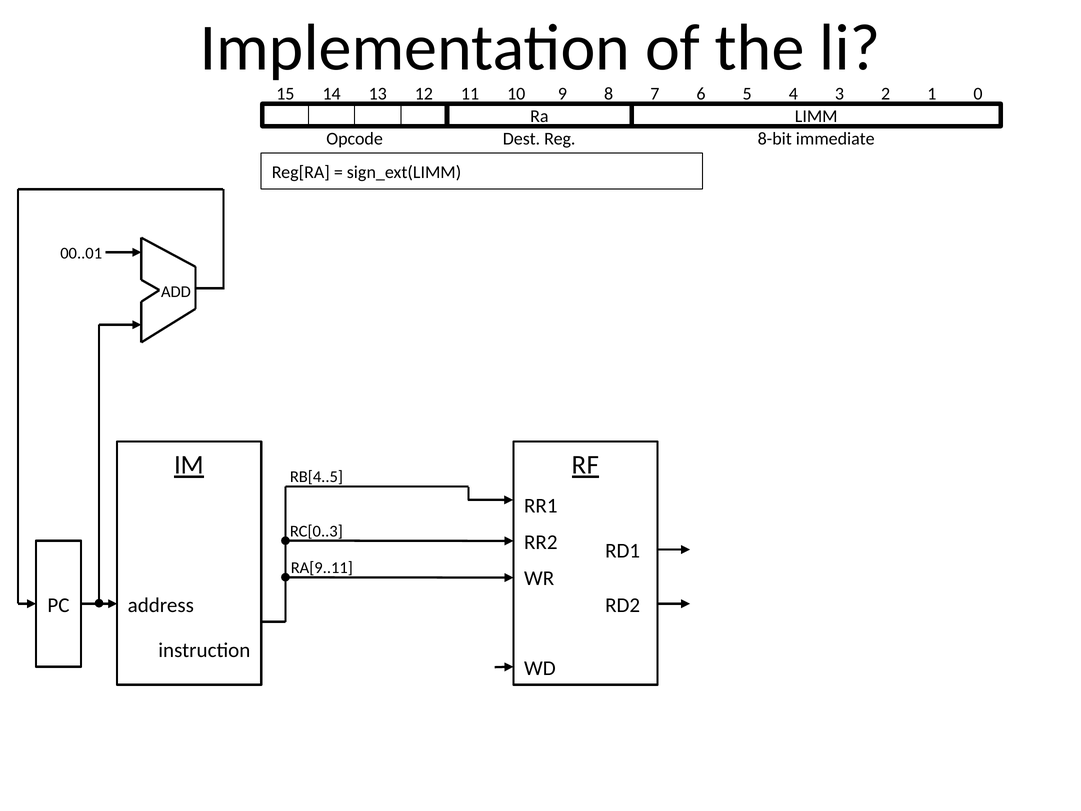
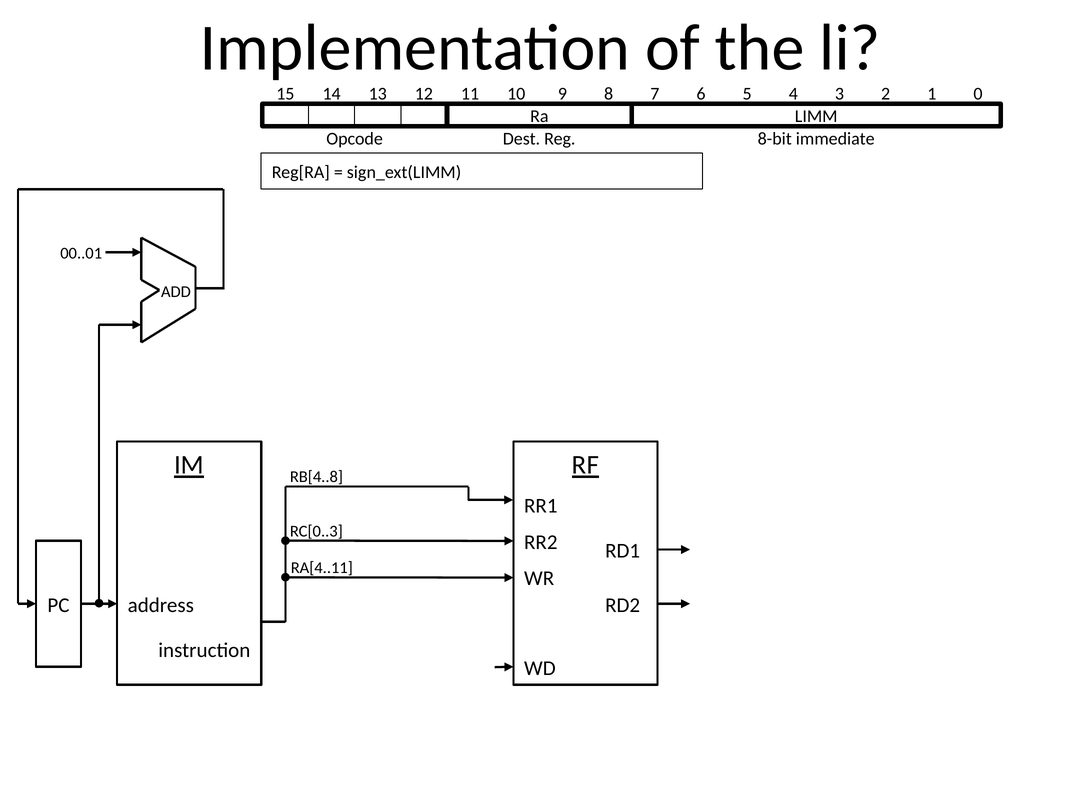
RB[4..5: RB[4..5 -> RB[4..8 (316, 477)
RA[9..11: RA[9..11 -> RA[4..11 (322, 568)
